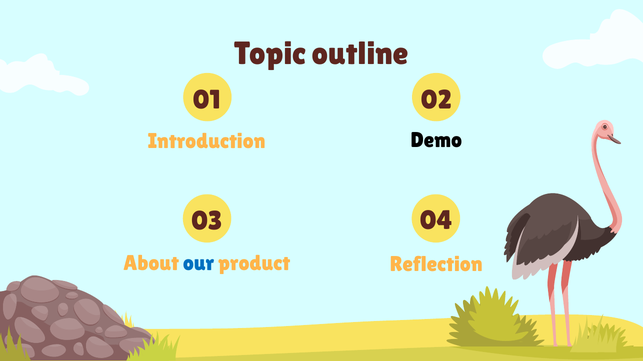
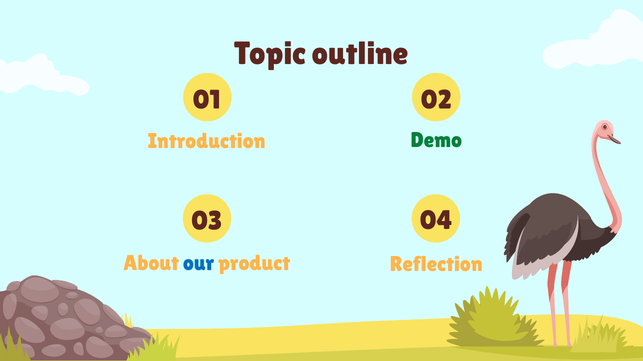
Demo colour: black -> green (436, 141)
